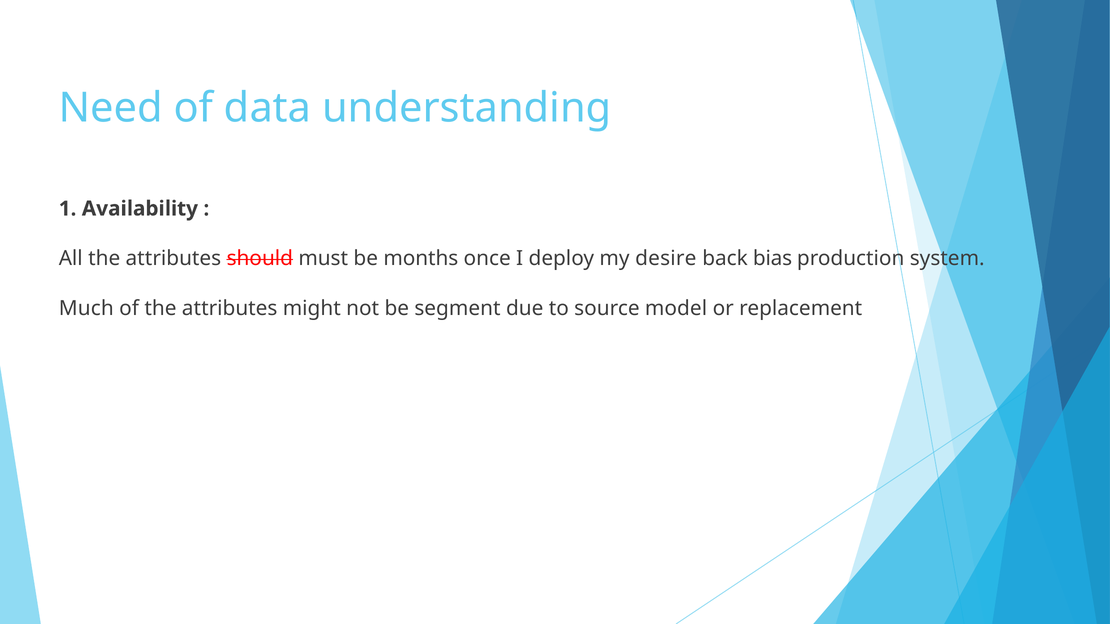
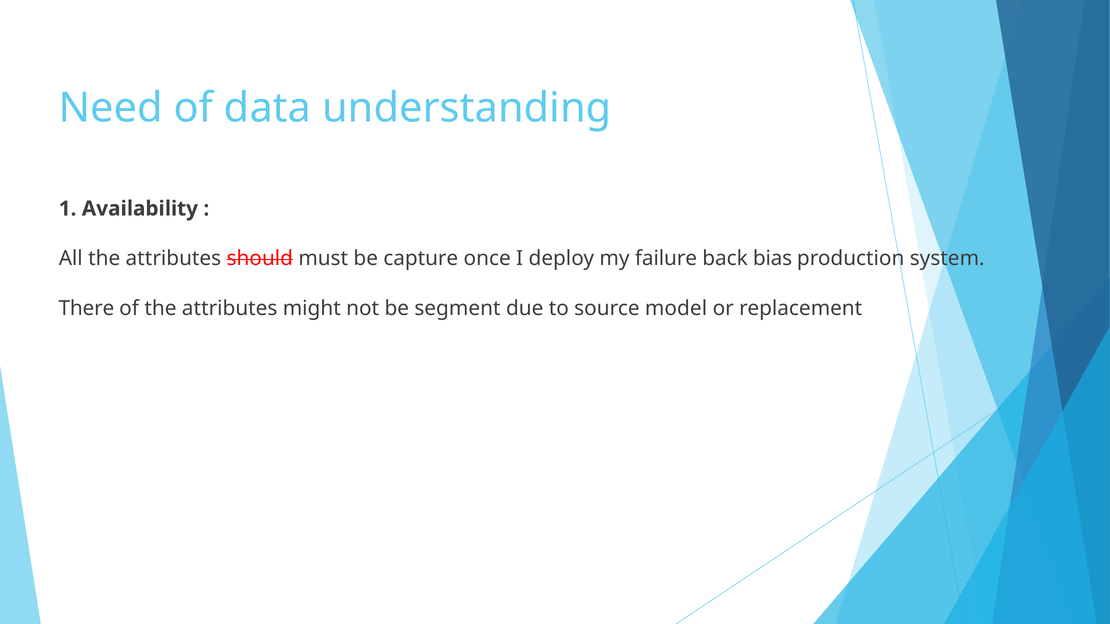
months: months -> capture (421, 259)
desire: desire -> failure (666, 259)
Much: Much -> There (86, 309)
